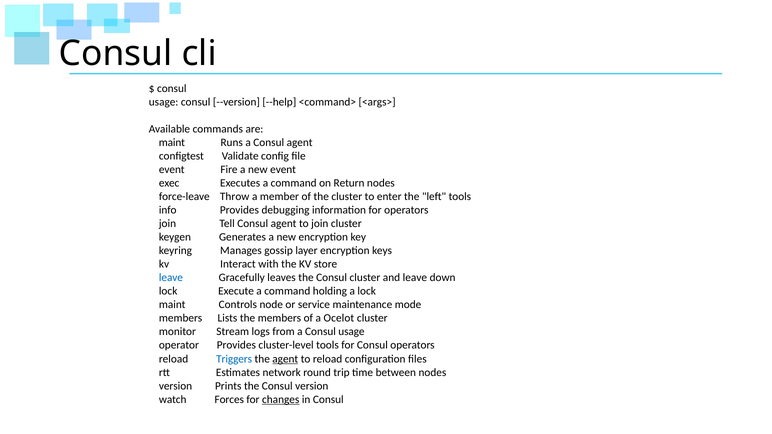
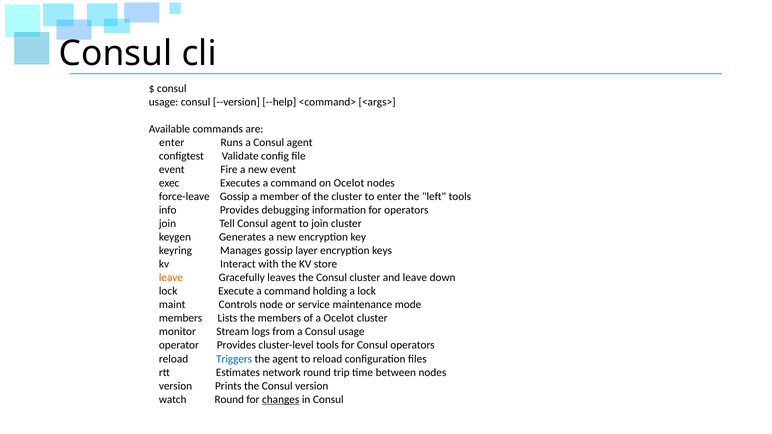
maint: maint -> enter (172, 143)
on Return: Return -> Ocelot (349, 183)
force-leave Throw: Throw -> Gossip (235, 197)
leave colour: blue -> orange (171, 278)
agent underline: present -> none (285, 359)
watch Forces: Forces -> Round (229, 400)
